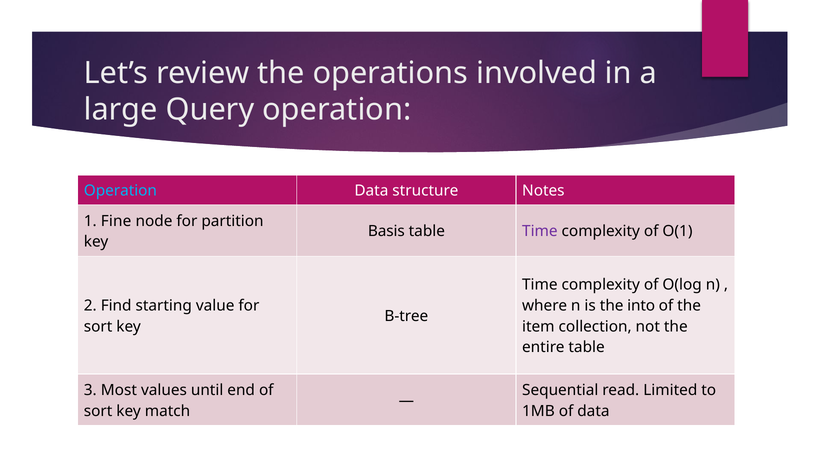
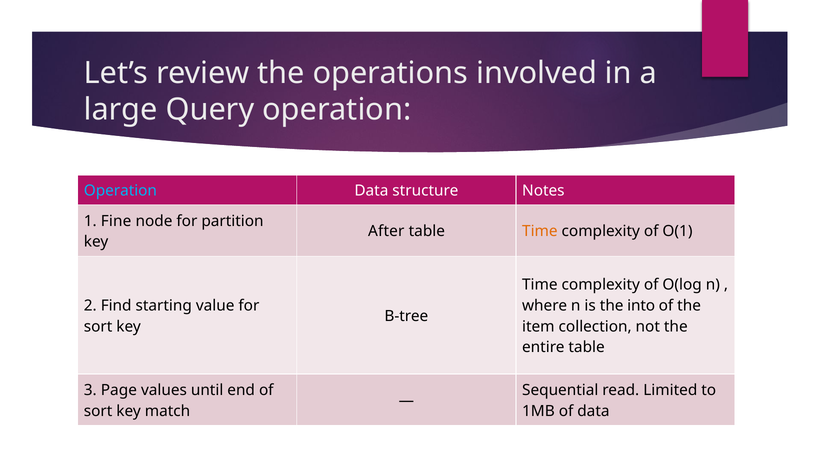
Basis: Basis -> After (386, 232)
Time colour: purple -> orange (540, 232)
Most: Most -> Page (119, 390)
